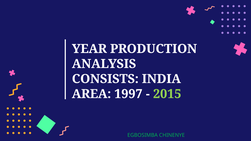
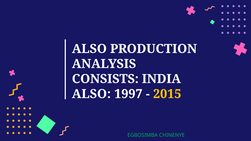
YEAR: YEAR -> ALSO (89, 49)
AREA: AREA -> ALSO (91, 94)
2015 colour: light green -> yellow (167, 94)
